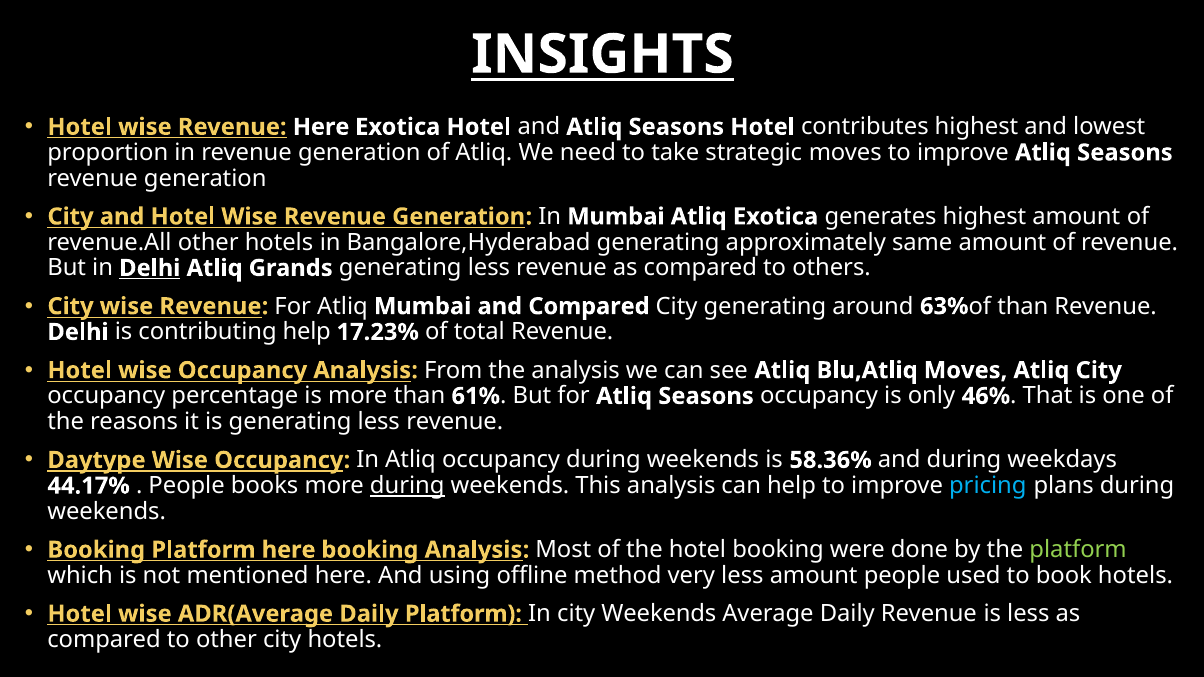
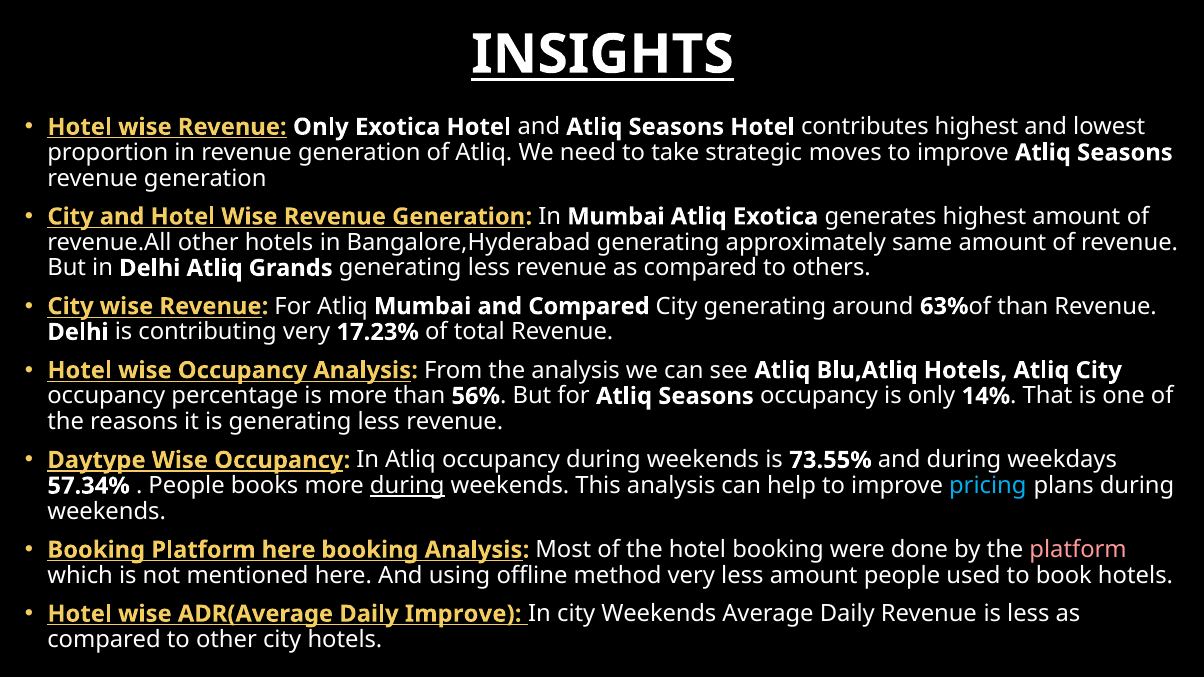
Revenue Here: Here -> Only (321, 127)
Delhi underline: present -> none (150, 268)
contributing help: help -> very (307, 332)
Blu,Atliq Moves: Moves -> Hotels (966, 371)
61%: 61% -> 56% (476, 396)
46%: 46% -> 14% (986, 396)
58.36%: 58.36% -> 73.55% (831, 460)
44.17%: 44.17% -> 57.34% (89, 486)
platform colour: light green -> pink (1078, 550)
Daily Platform: Platform -> Improve (463, 614)
